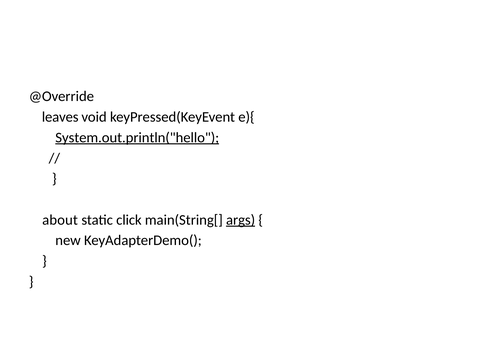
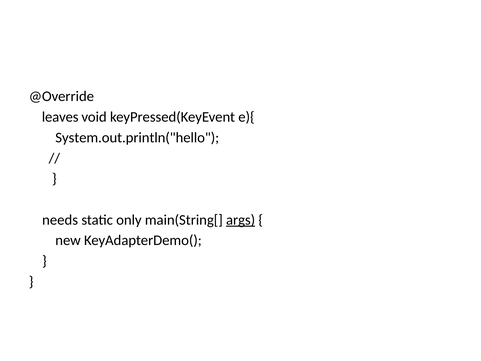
System.out.println("hello underline: present -> none (137, 137)
about: about -> needs (60, 220)
click: click -> only (129, 220)
